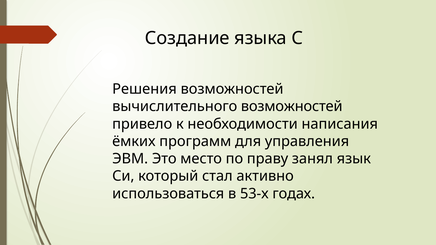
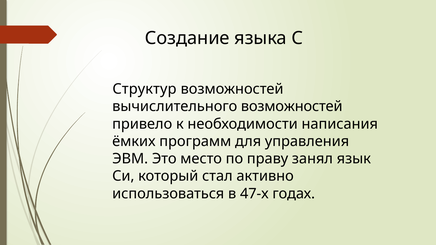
Решения: Решения -> Структур (144, 89)
53-х: 53-х -> 47-х (254, 194)
